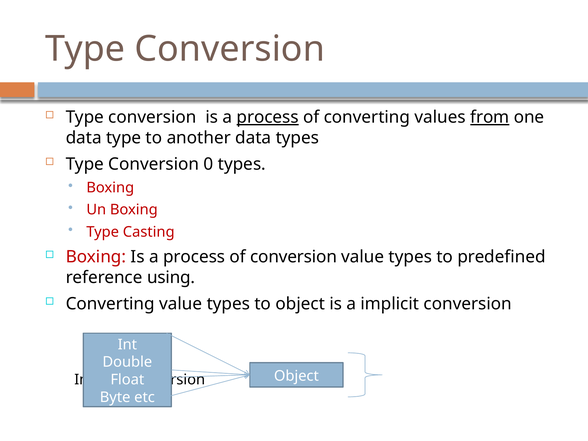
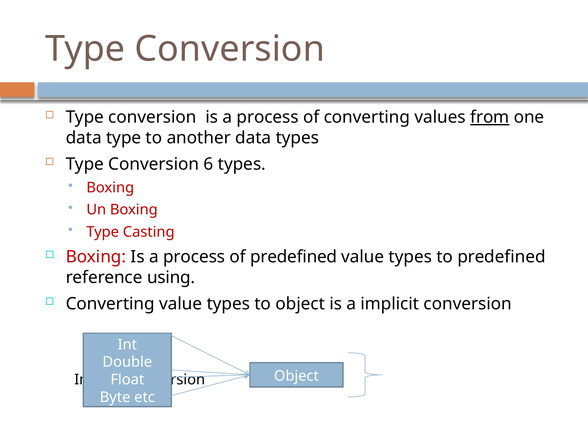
process underline: present -> none (268, 117)
0: 0 -> 6 (208, 164)
of conversion: conversion -> predefined (294, 257)
